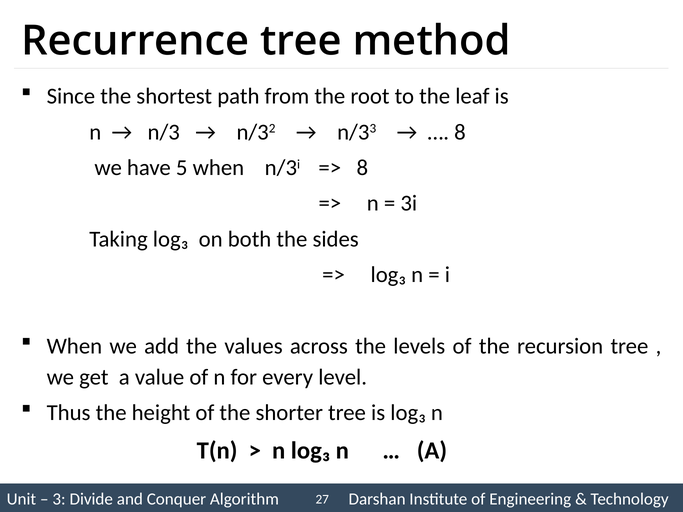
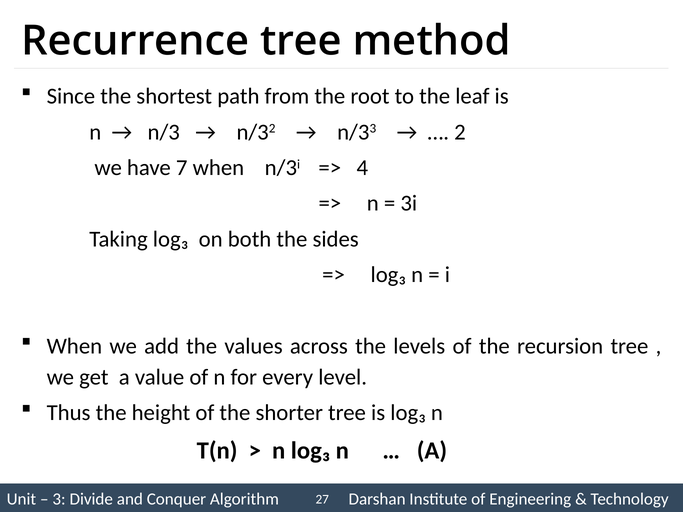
8: 8 -> 2 (460, 132)
5: 5 -> 7 (182, 168)
8: 8 -> 4 (362, 168)
